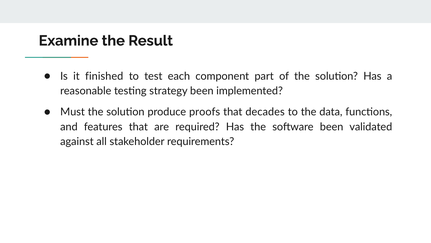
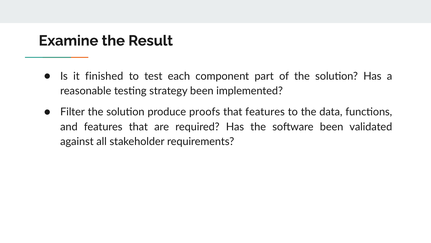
Must: Must -> Filter (73, 112)
that decades: decades -> features (265, 112)
